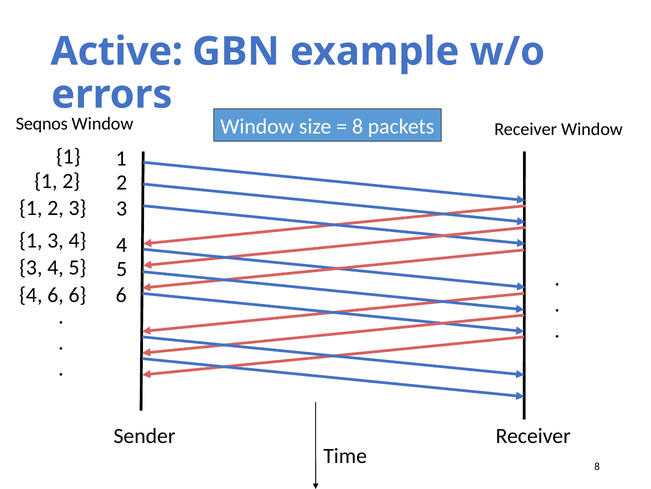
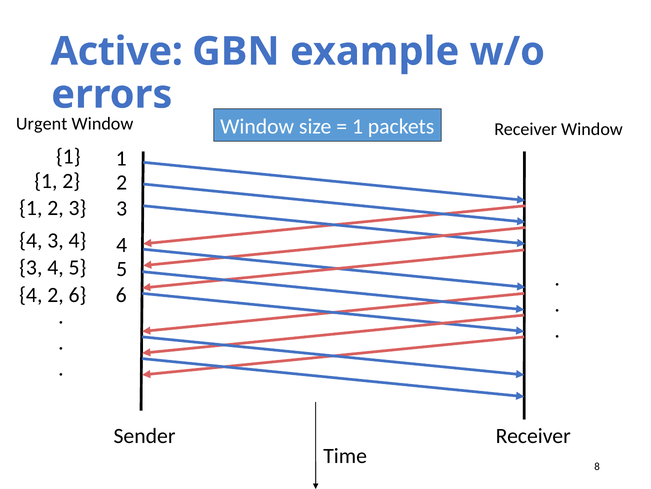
Seqnos: Seqnos -> Urgent (42, 124)
8: 8 -> 1 (357, 126)
1: 1 -> 4 (31, 240)
4 6: 6 -> 2 (55, 295)
